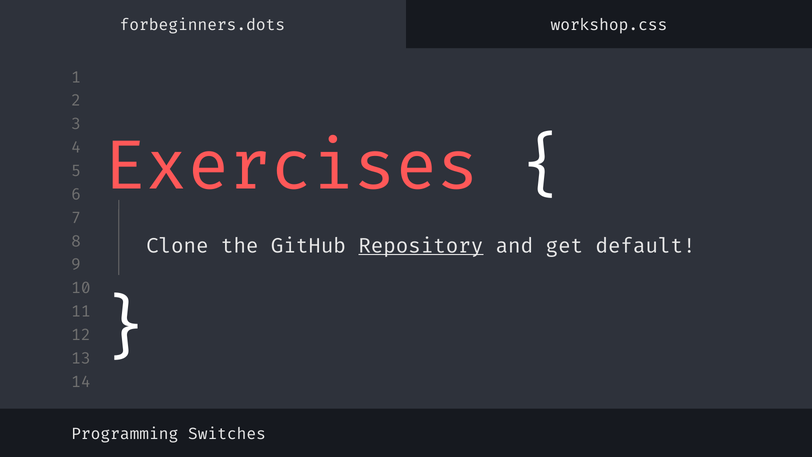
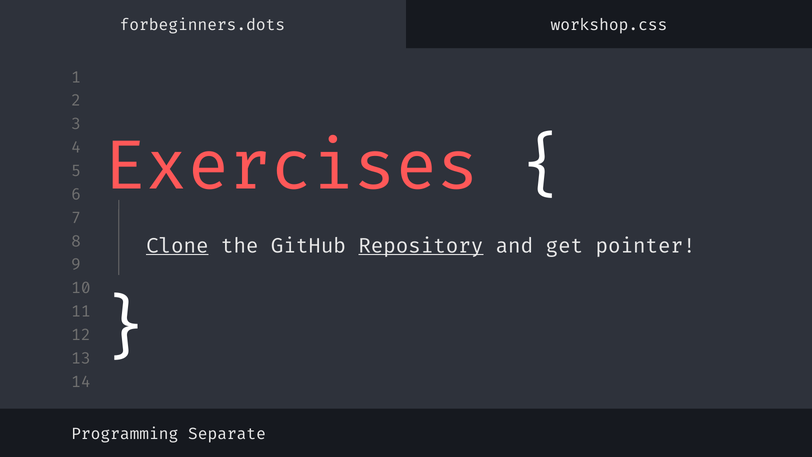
Clone underline: none -> present (177, 246)
default: default -> pointer (646, 246)
Switches: Switches -> Separate (227, 434)
